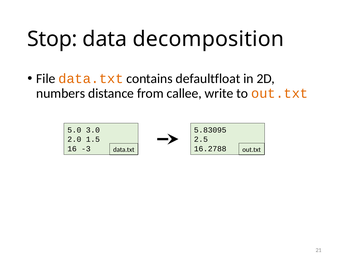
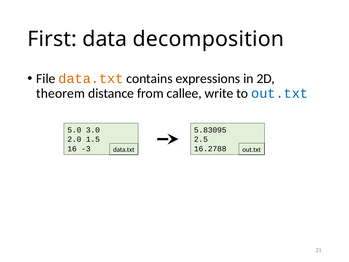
Stop: Stop -> First (52, 39)
defaultfloat: defaultfloat -> expressions (208, 79)
numbers: numbers -> theorem (61, 93)
out.txt colour: orange -> blue (280, 93)
